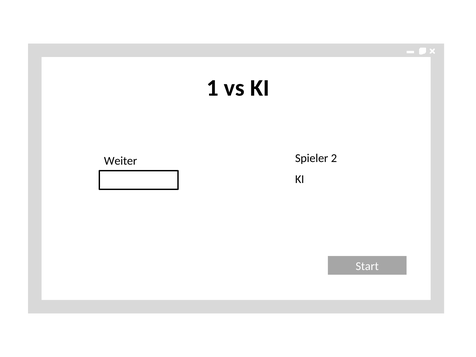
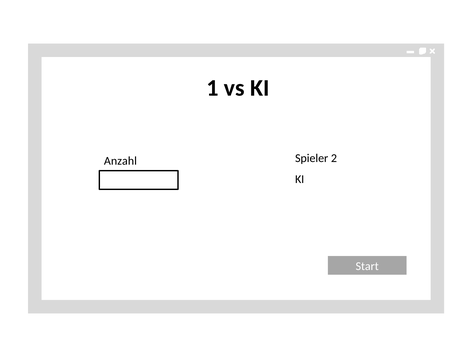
Weiter: Weiter -> Anzahl (120, 161)
